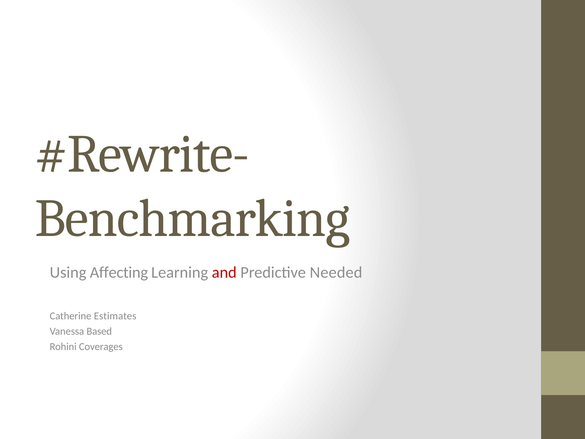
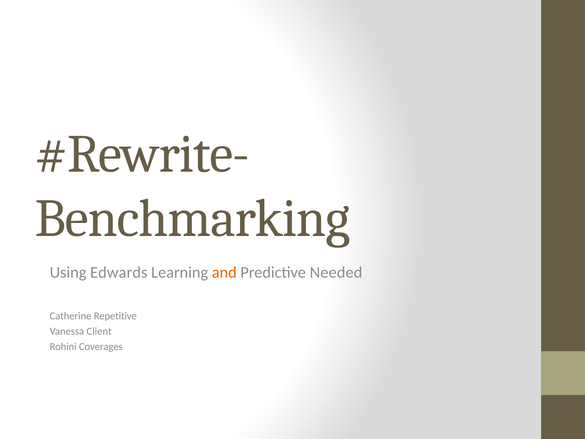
Affecting: Affecting -> Edwards (119, 272)
and colour: red -> orange (224, 272)
Estimates: Estimates -> Repetitive (115, 316)
Based: Based -> Client (99, 331)
